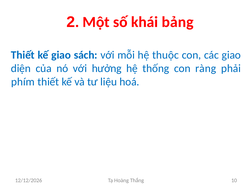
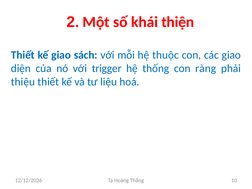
bảng: bảng -> thiện (178, 22)
hưởng: hưởng -> trigger (107, 68)
phím: phím -> thiệu (23, 82)
